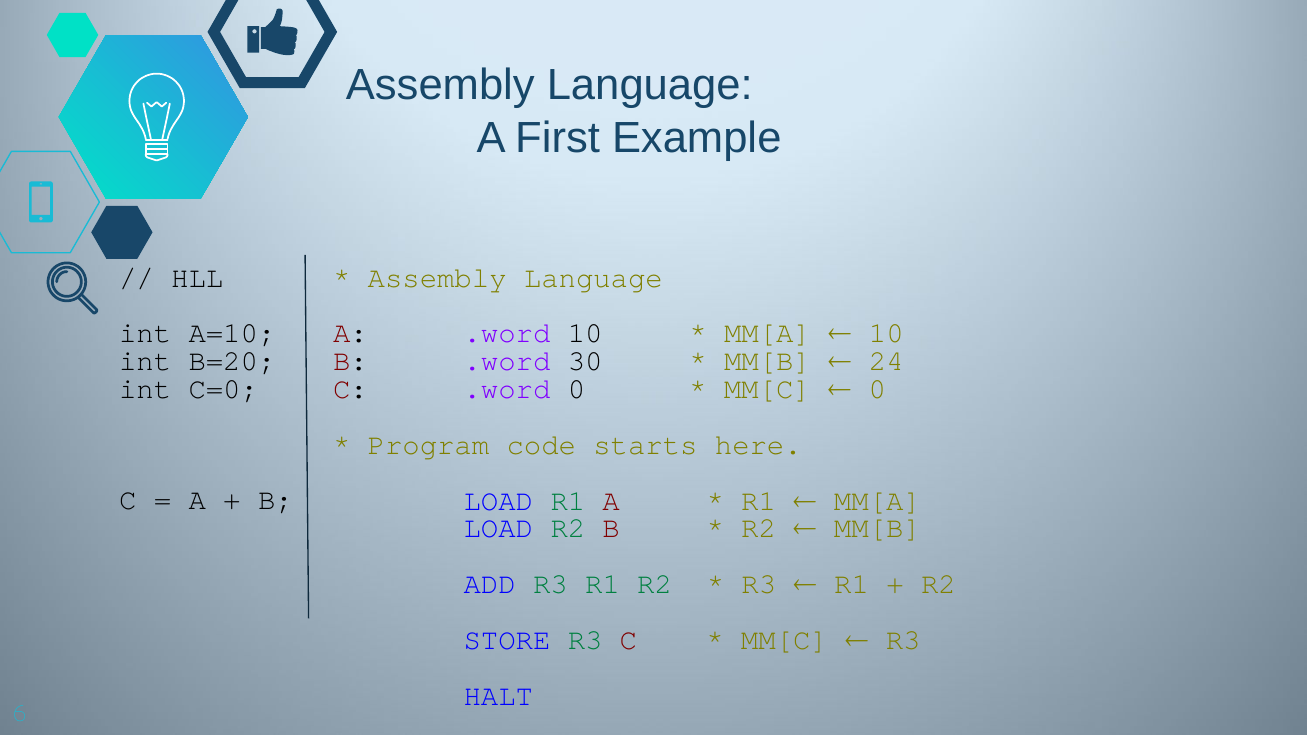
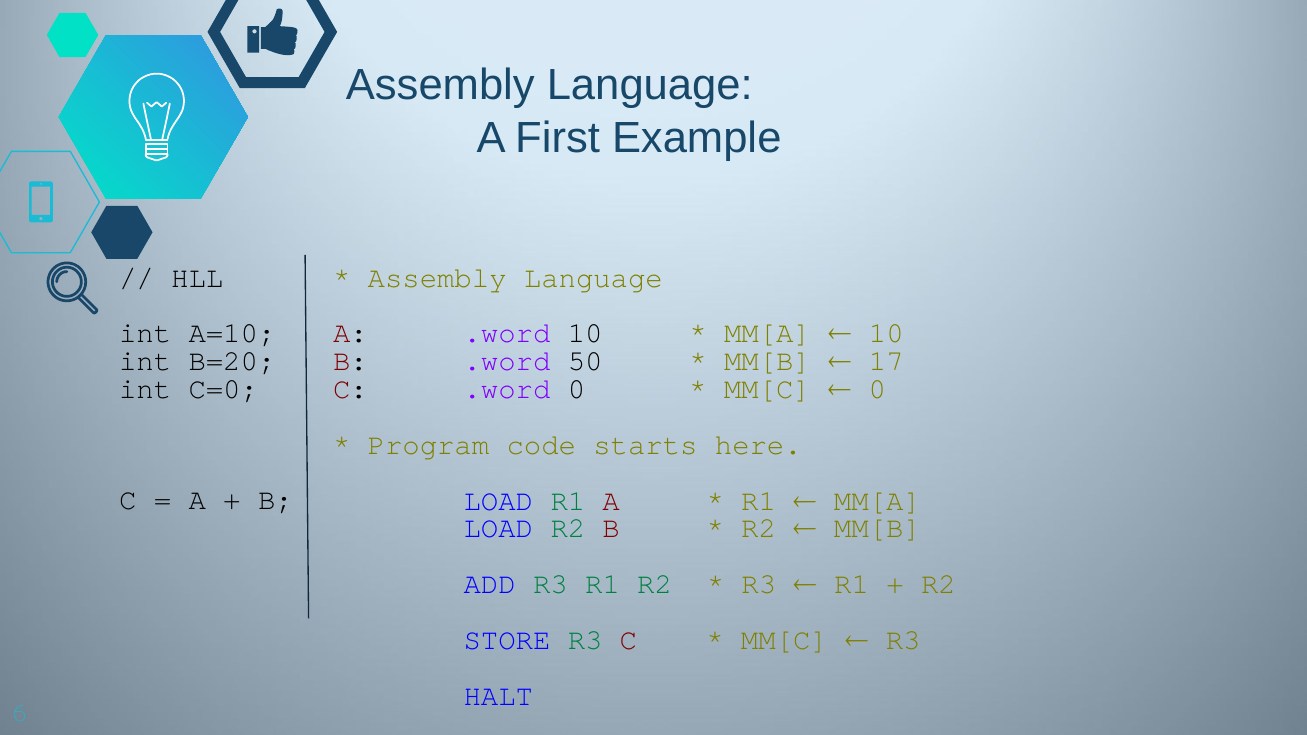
30: 30 -> 50 (585, 361)
24: 24 -> 17 (886, 361)
